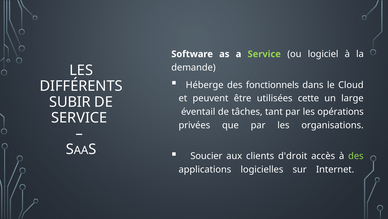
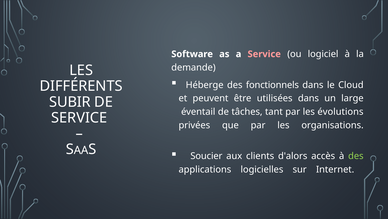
Service colour: light green -> pink (264, 54)
utilisées cette: cette -> dans (308, 98)
opérations: opérations -> évolutions (340, 111)
d'droit: d'droit -> d'alors (293, 156)
